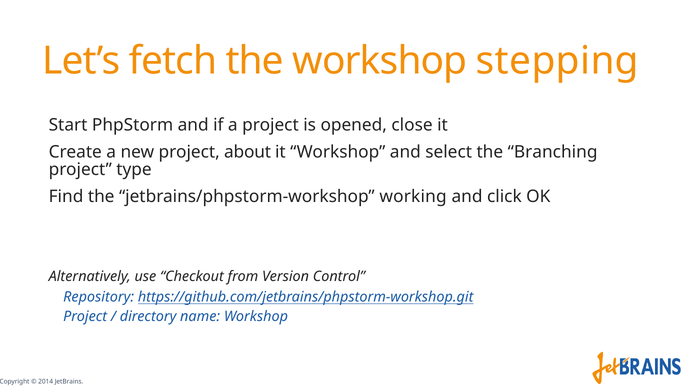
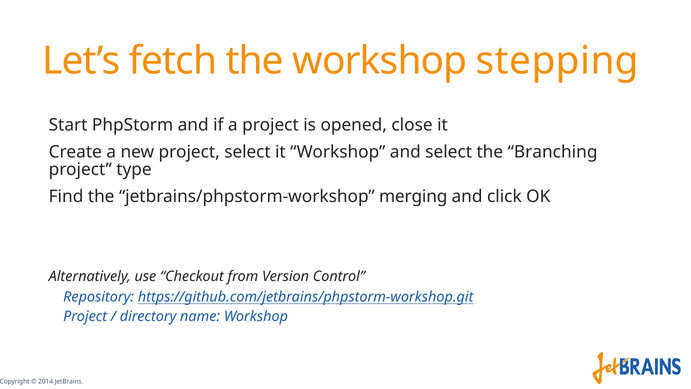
project about: about -> select (247, 152)
working: working -> merging (413, 197)
